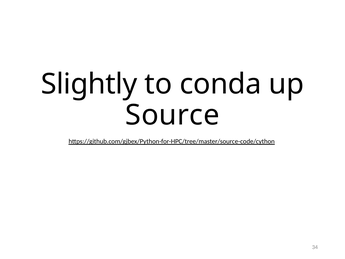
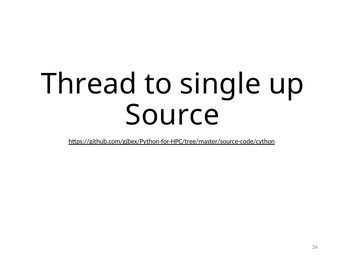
Slightly: Slightly -> Thread (89, 84)
conda: conda -> single (220, 84)
